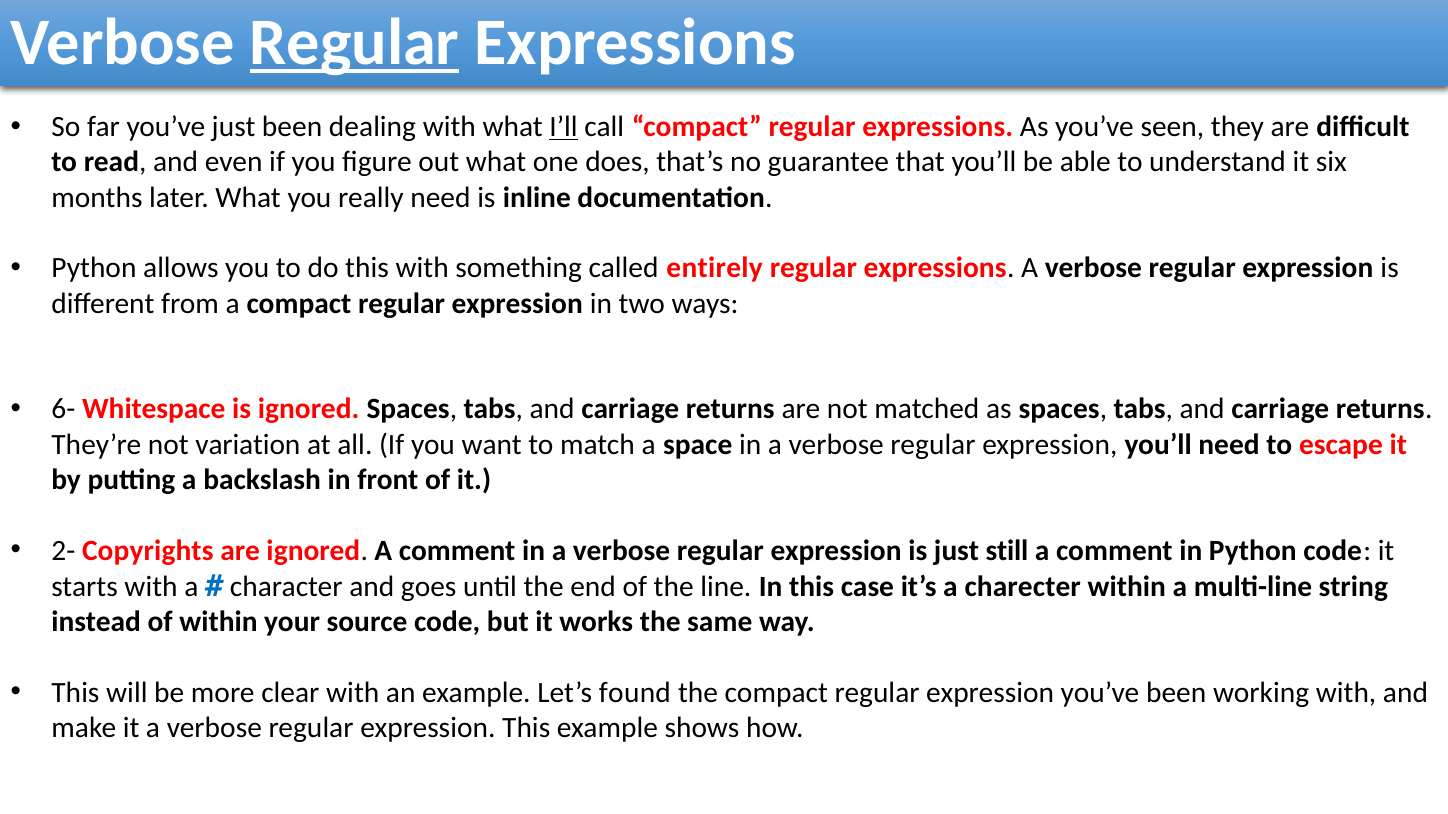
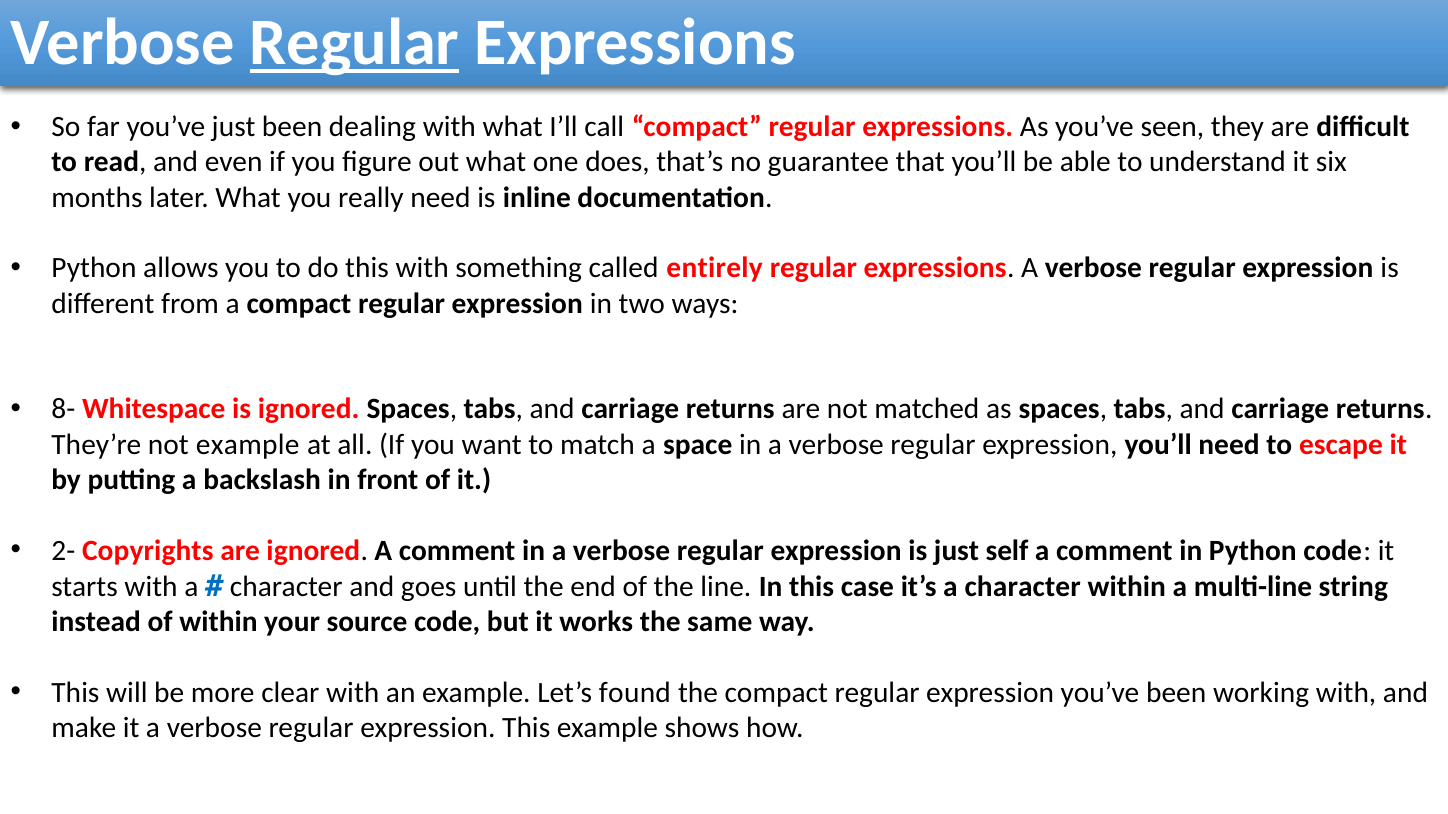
I’ll underline: present -> none (564, 127)
6-: 6- -> 8- (63, 409)
not variation: variation -> example (248, 445)
still: still -> self (1007, 551)
a charecter: charecter -> character (1023, 587)
